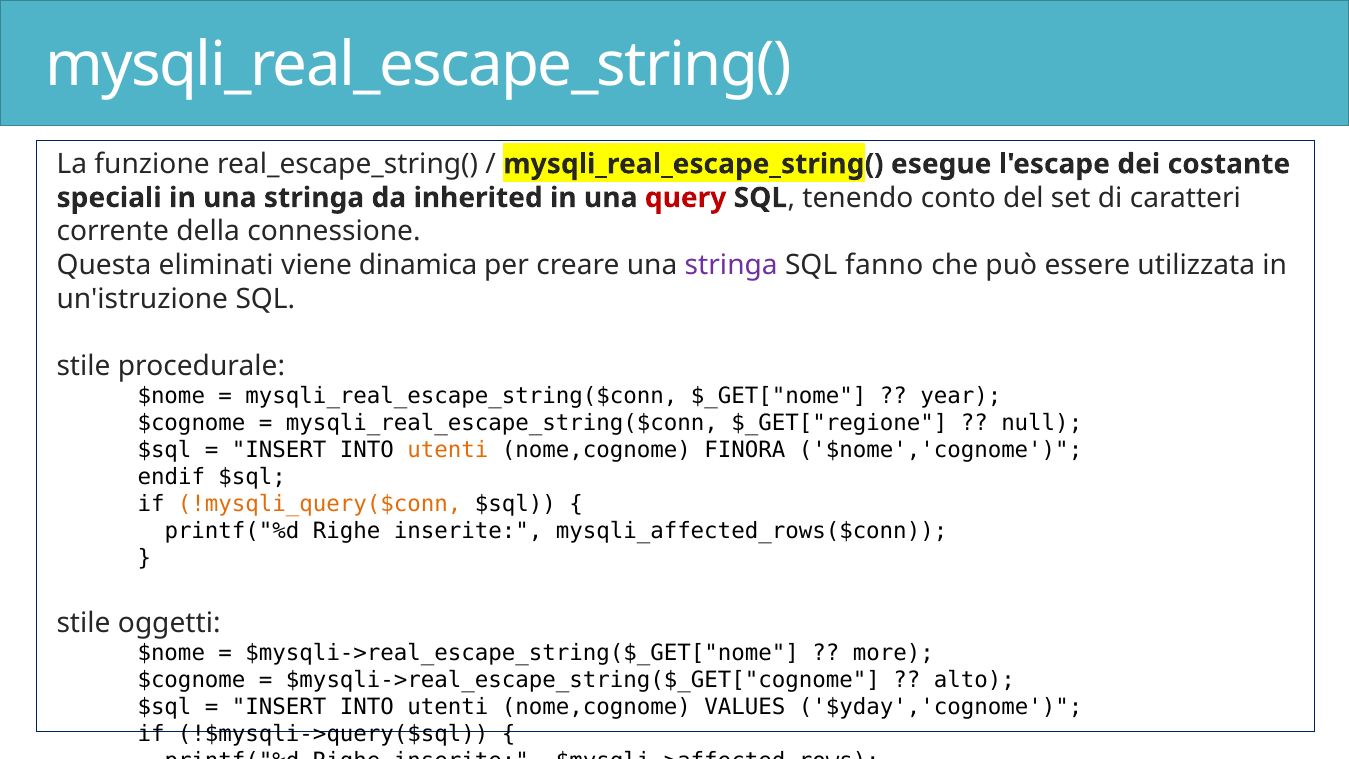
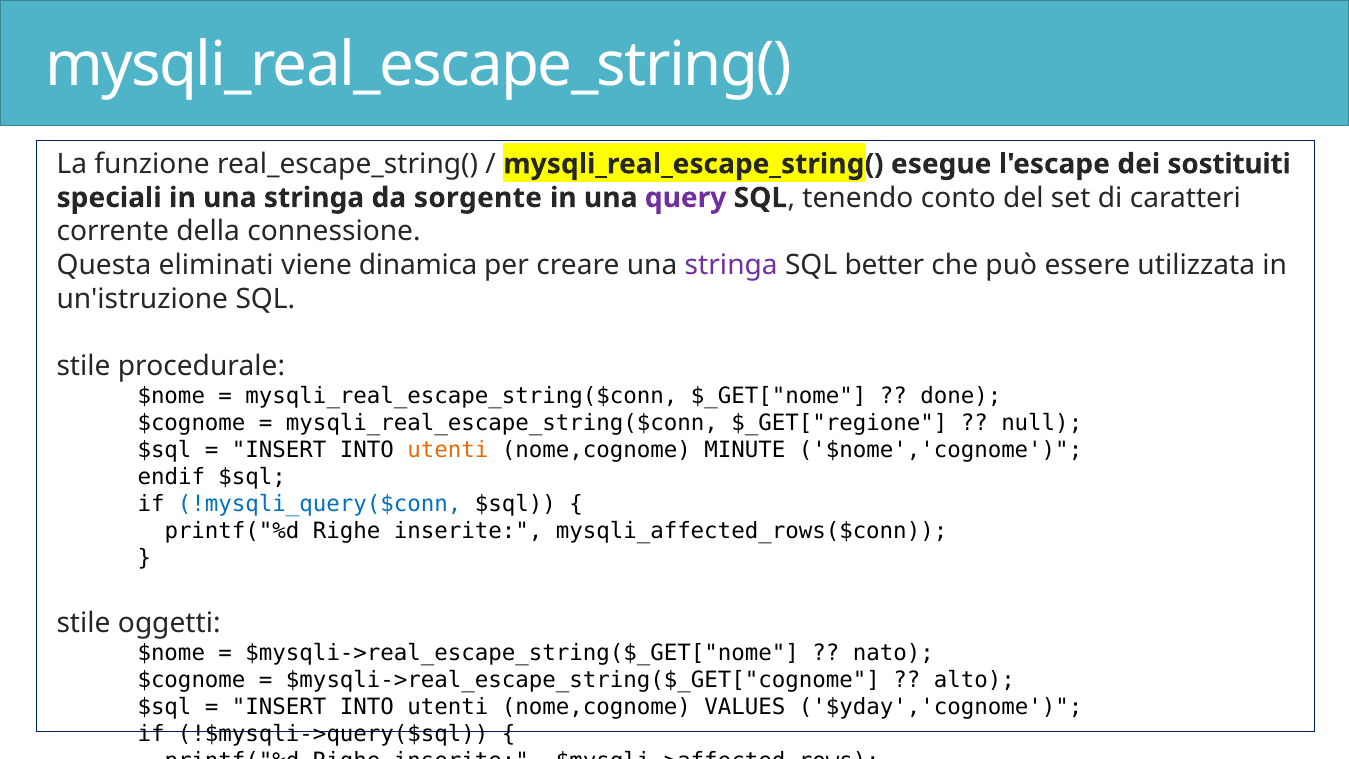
costante: costante -> sostituiti (1229, 164)
inherited: inherited -> sorgente (478, 198)
query colour: red -> purple (686, 198)
fanno: fanno -> better (885, 265)
year: year -> done (961, 396)
FINORA: FINORA -> MINUTE (745, 450)
!mysqli_query($conn colour: orange -> blue (320, 504)
more: more -> nato (893, 653)
